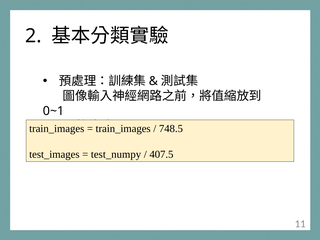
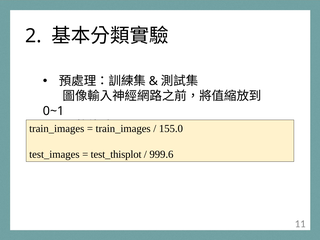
748.5: 748.5 -> 155.0 (171, 129)
test_numpy: test_numpy -> test_thisplot (116, 154)
407.5: 407.5 -> 999.6 (161, 154)
